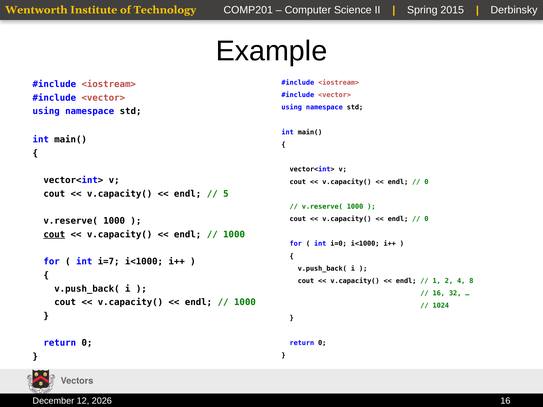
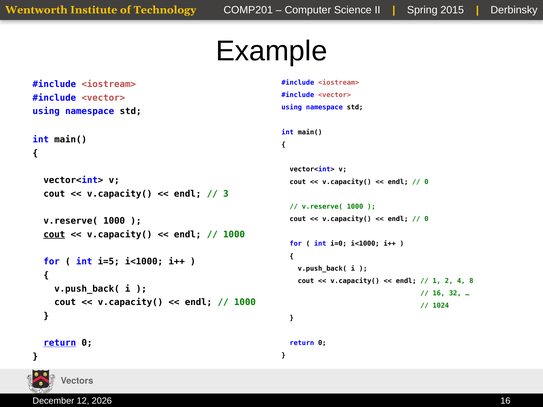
5: 5 -> 3 (226, 194)
i=7: i=7 -> i=5 (109, 262)
return underline: none -> present (60, 343)
